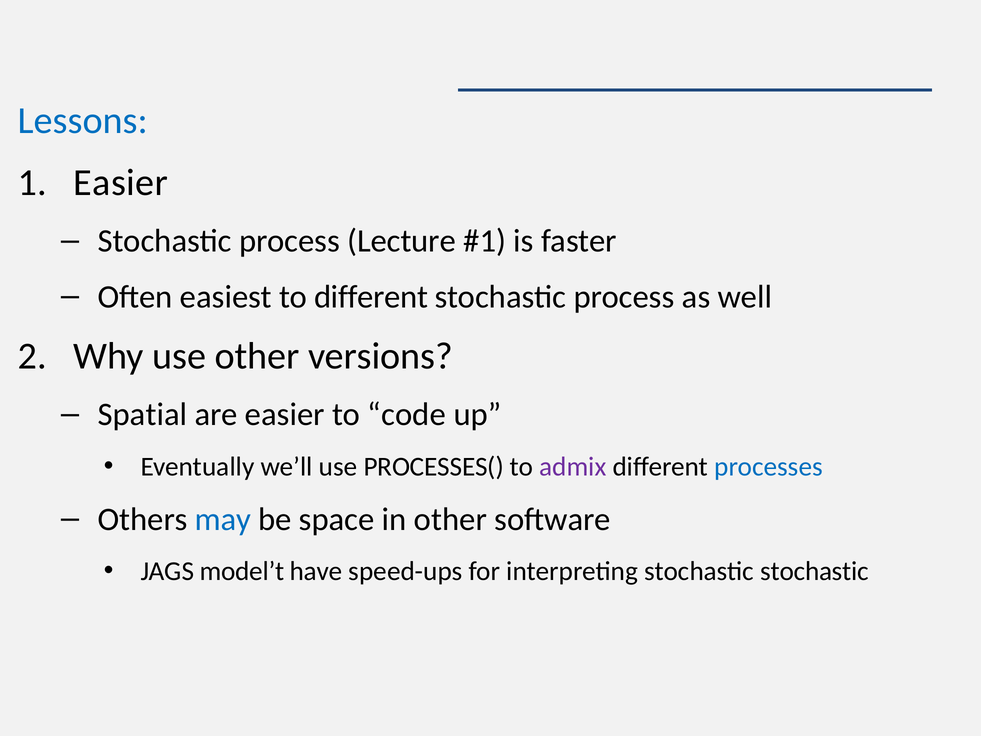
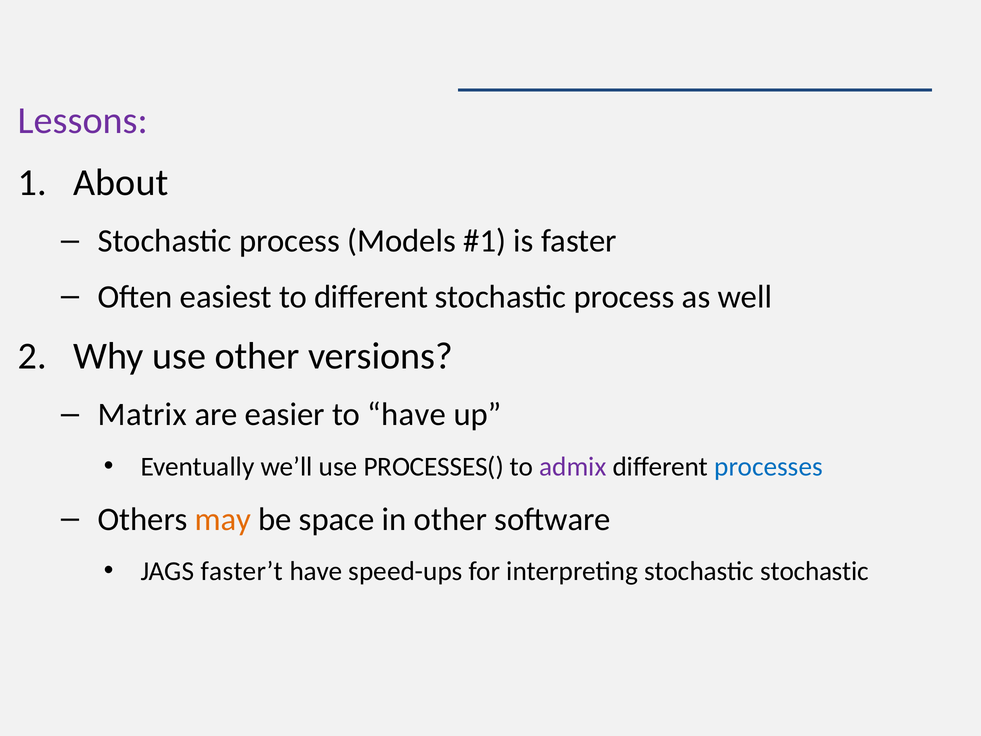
Lessons colour: blue -> purple (83, 120)
1 Easier: Easier -> About (121, 183)
Lecture: Lecture -> Models (402, 241)
Spatial: Spatial -> Matrix (142, 415)
to code: code -> have (407, 415)
may colour: blue -> orange (223, 519)
model’t: model’t -> faster’t (242, 571)
